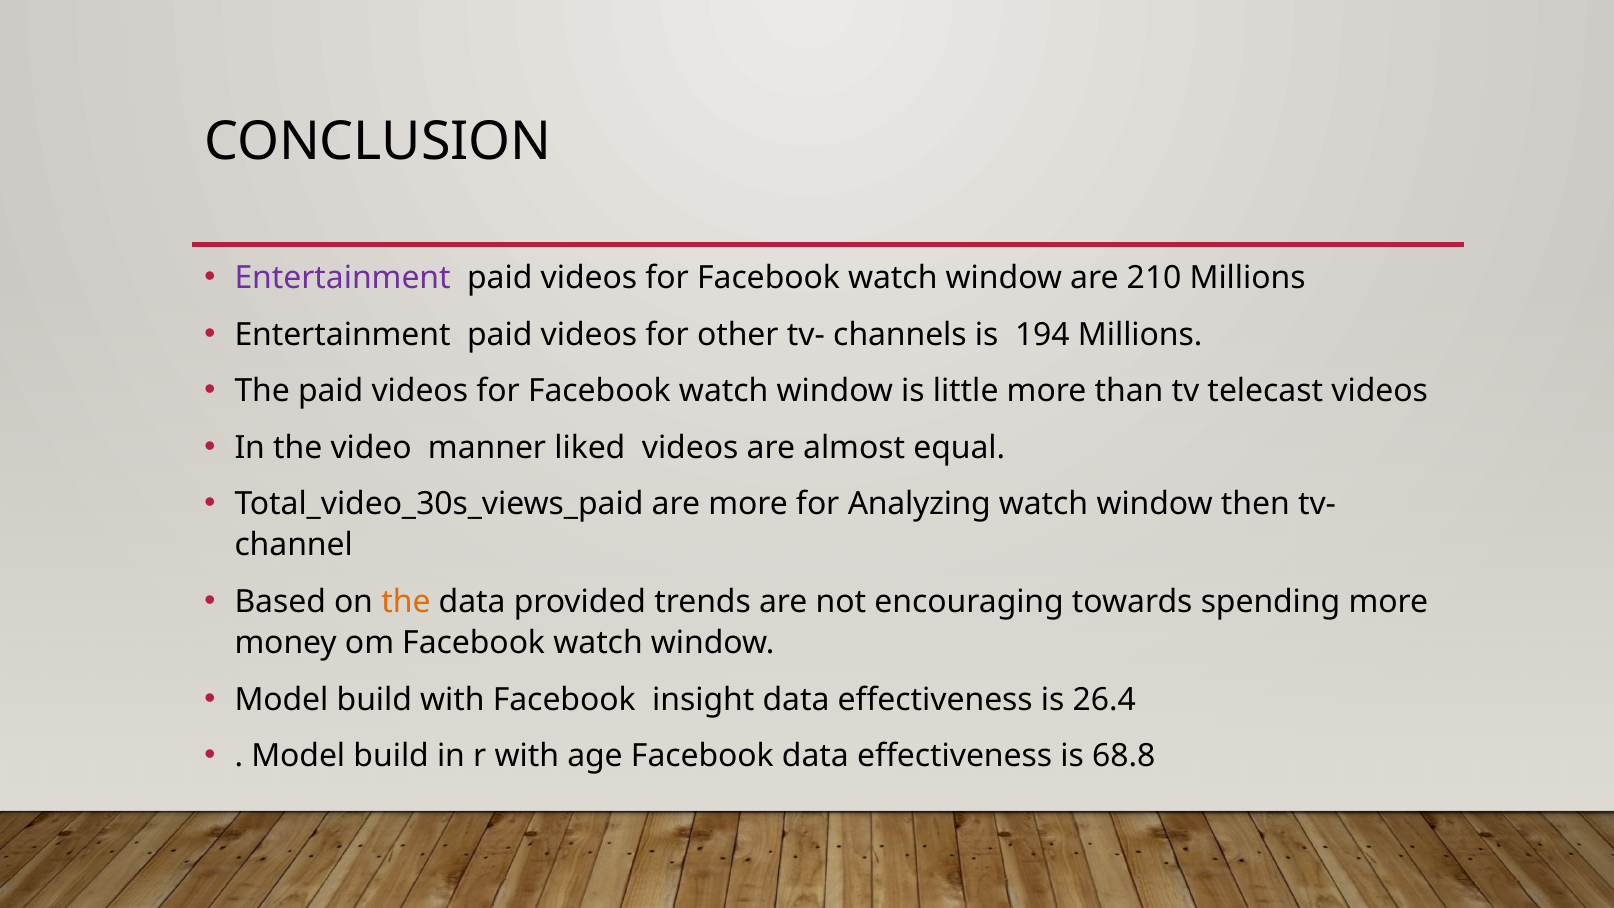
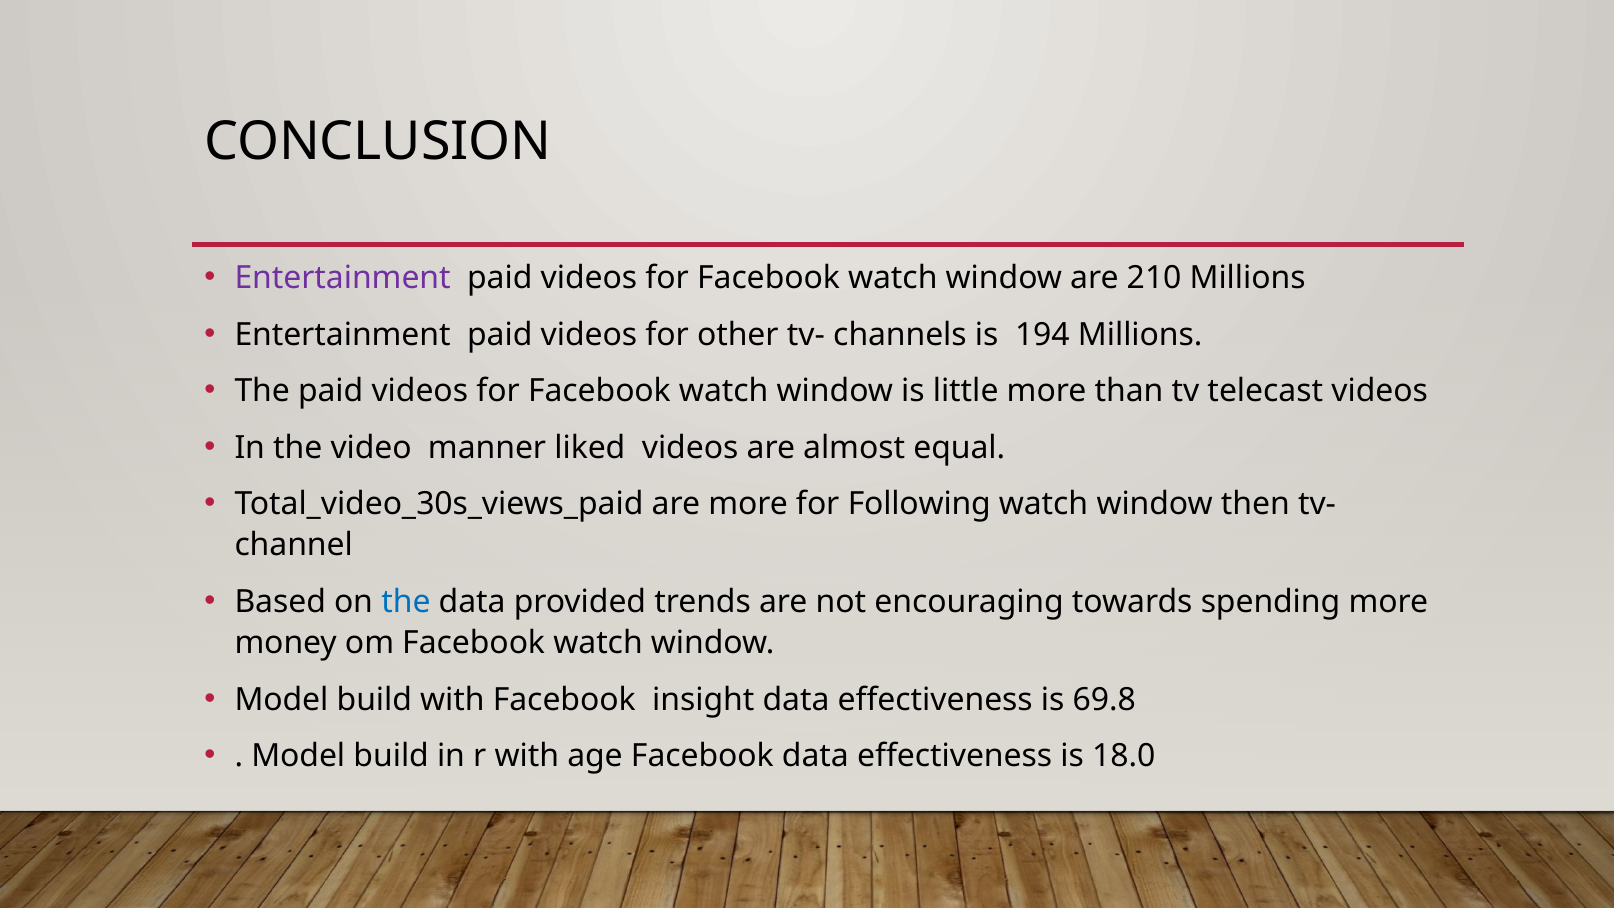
Analyzing: Analyzing -> Following (919, 504)
the colour: orange -> blue (406, 602)
26.4: 26.4 -> 69.8 (1104, 700)
68.8: 68.8 -> 18.0 (1124, 756)
